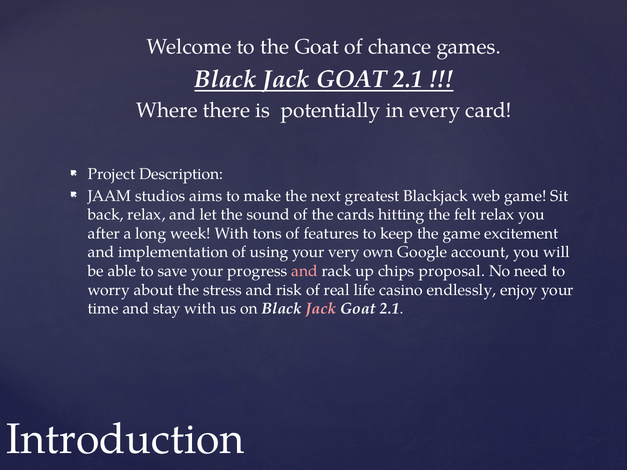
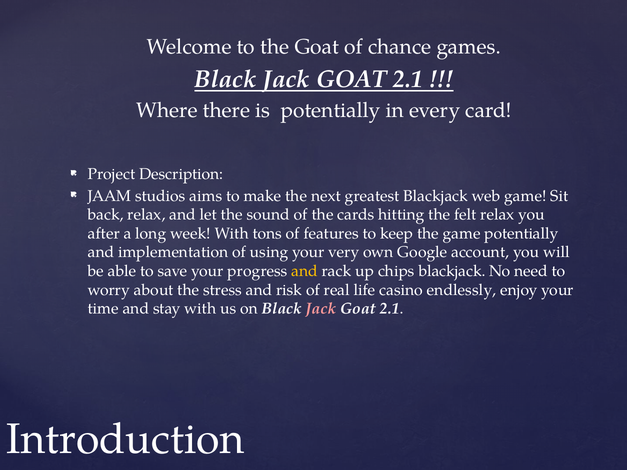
game excitement: excitement -> potentially (521, 234)
and colour: pink -> yellow (305, 271)
chips proposal: proposal -> blackjack (452, 271)
